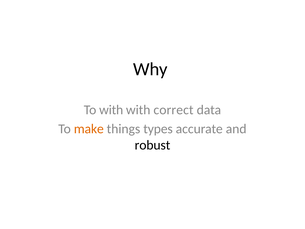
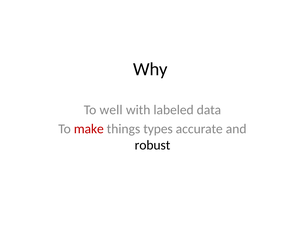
To with: with -> well (111, 110)
correct: correct -> labeled (174, 110)
make colour: orange -> red (89, 129)
